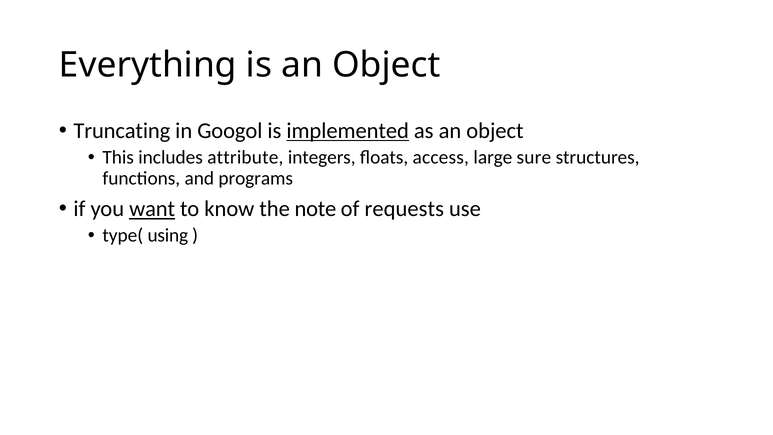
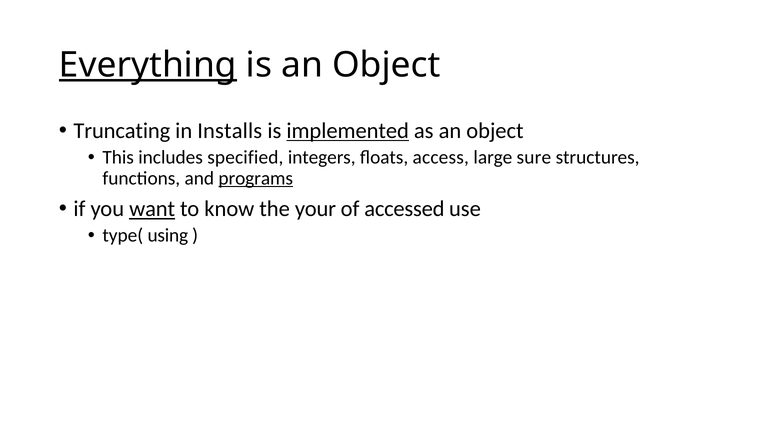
Everything underline: none -> present (148, 65)
Googol: Googol -> Installs (230, 131)
attribute: attribute -> specified (245, 157)
programs underline: none -> present (256, 178)
note: note -> your (315, 209)
requests: requests -> accessed (404, 209)
